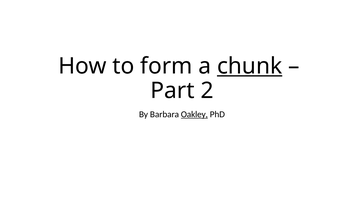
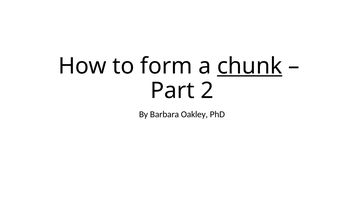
Oakley underline: present -> none (194, 114)
